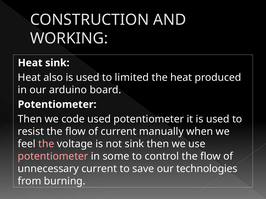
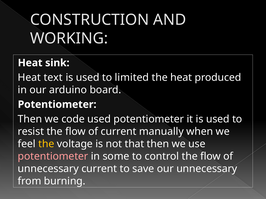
also: also -> text (53, 78)
the colour: pink -> yellow (46, 144)
not sink: sink -> that (134, 144)
our technologies: technologies -> unnecessary (207, 169)
